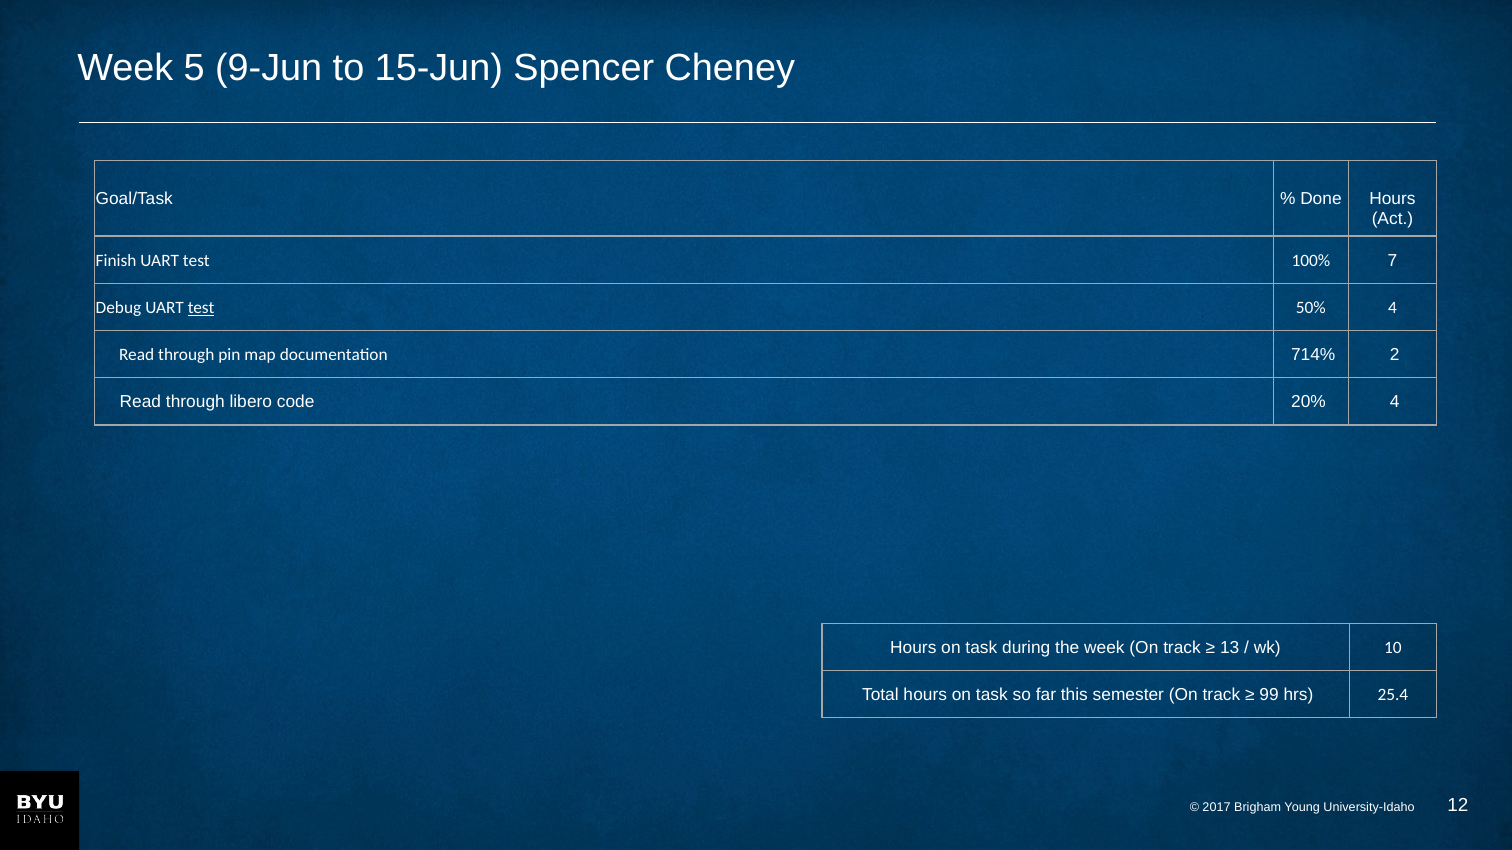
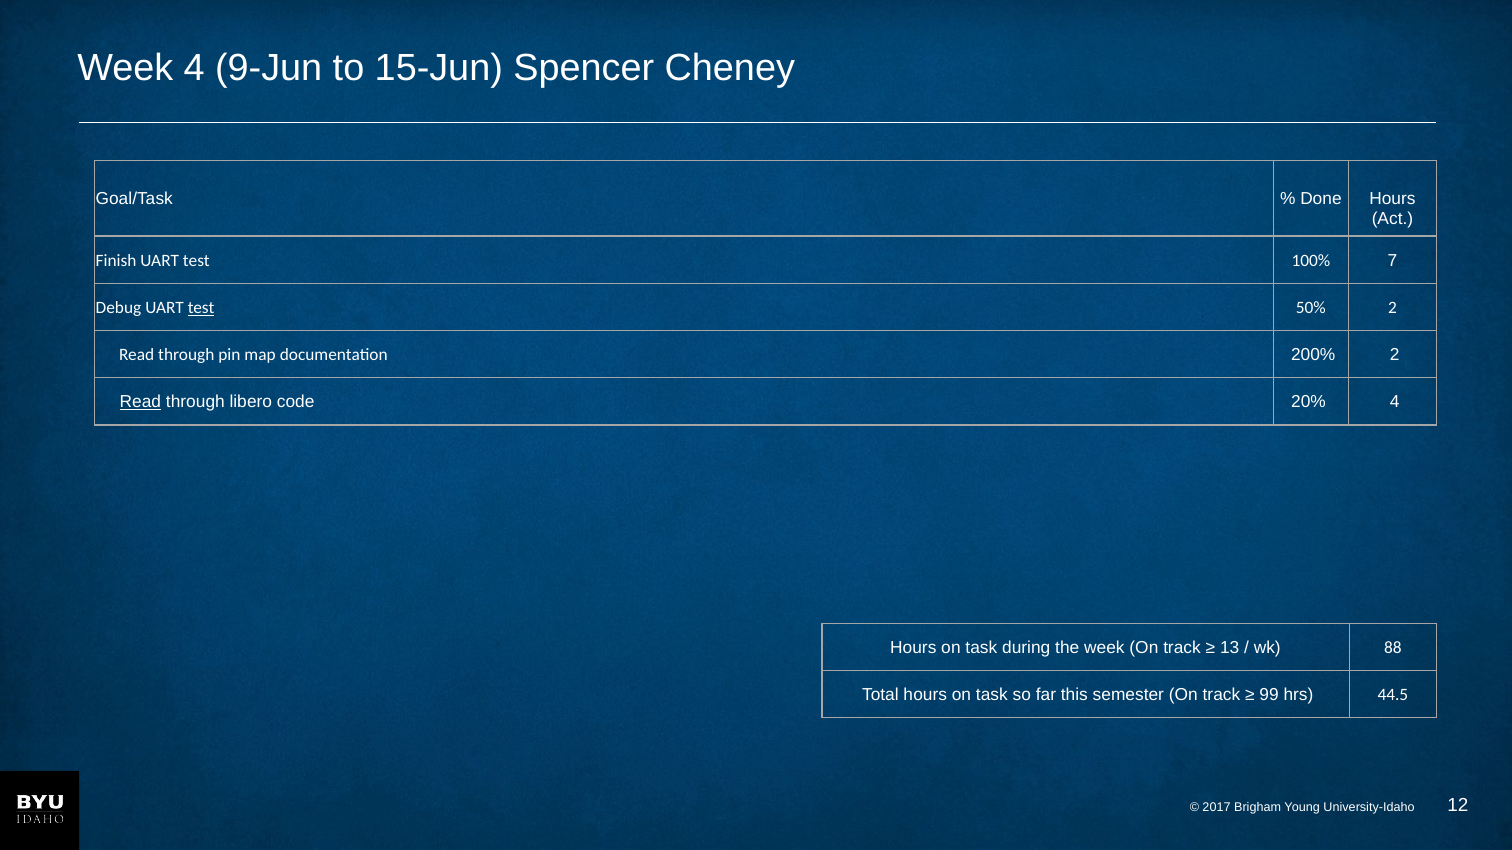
Week 5: 5 -> 4 (194, 68)
50% 4: 4 -> 2 (1392, 308)
714%: 714% -> 200% (1313, 355)
Read underline: none -> present (140, 402)
10: 10 -> 88 (1393, 648)
25.4: 25.4 -> 44.5 (1393, 695)
